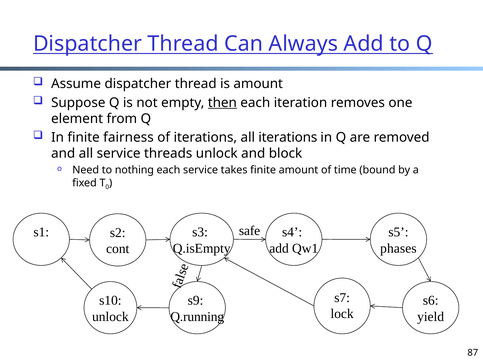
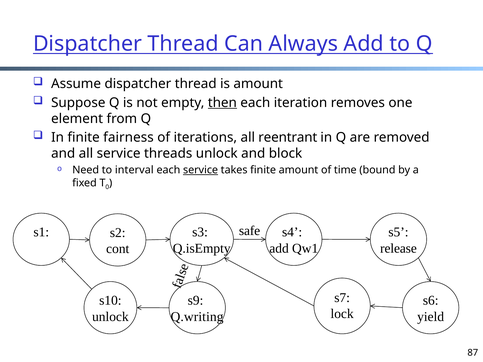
all iterations: iterations -> reentrant (288, 138)
nothing: nothing -> interval (134, 170)
service underline: none -> present (201, 170)
phases: phases -> release (398, 248)
Q.running: Q.running -> Q.writing (197, 317)
